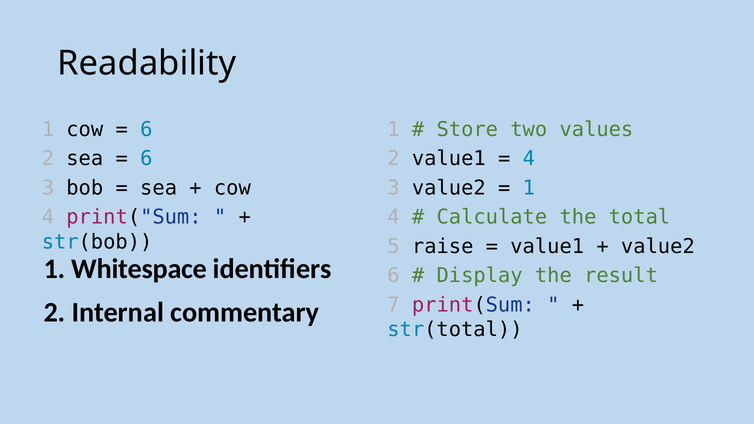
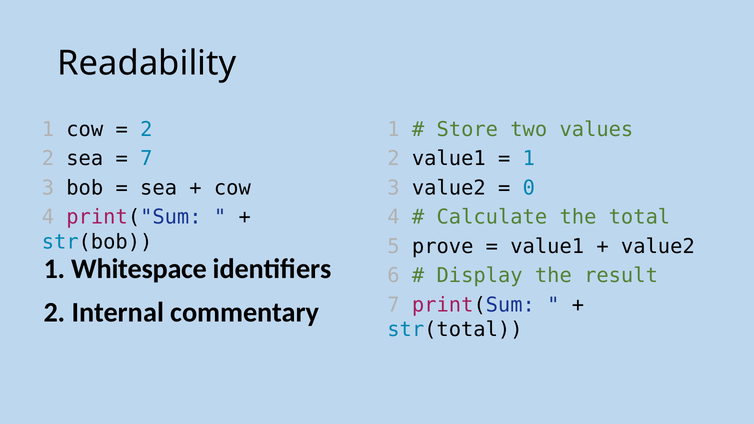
6: 6 -> 2 (146, 129)
6: 6 -> 7 (146, 159)
4: 4 -> 1 (529, 159)
1: 1 -> 0 (529, 188)
raise: raise -> prove (443, 247)
